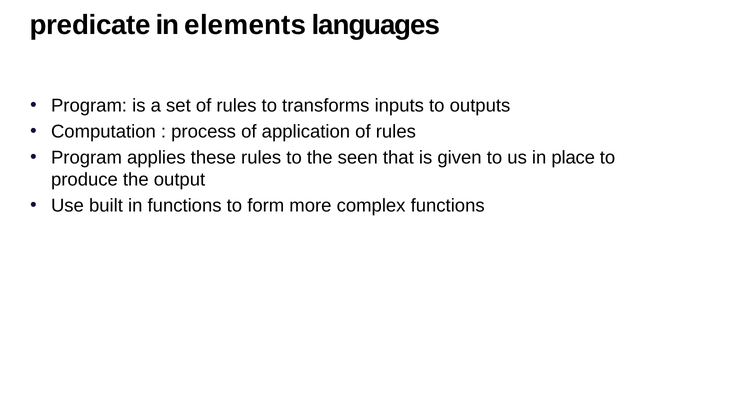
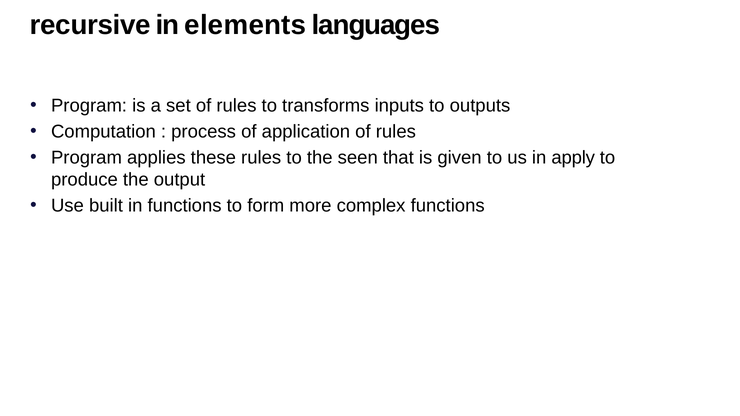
predicate: predicate -> recursive (90, 25)
place: place -> apply (573, 158)
